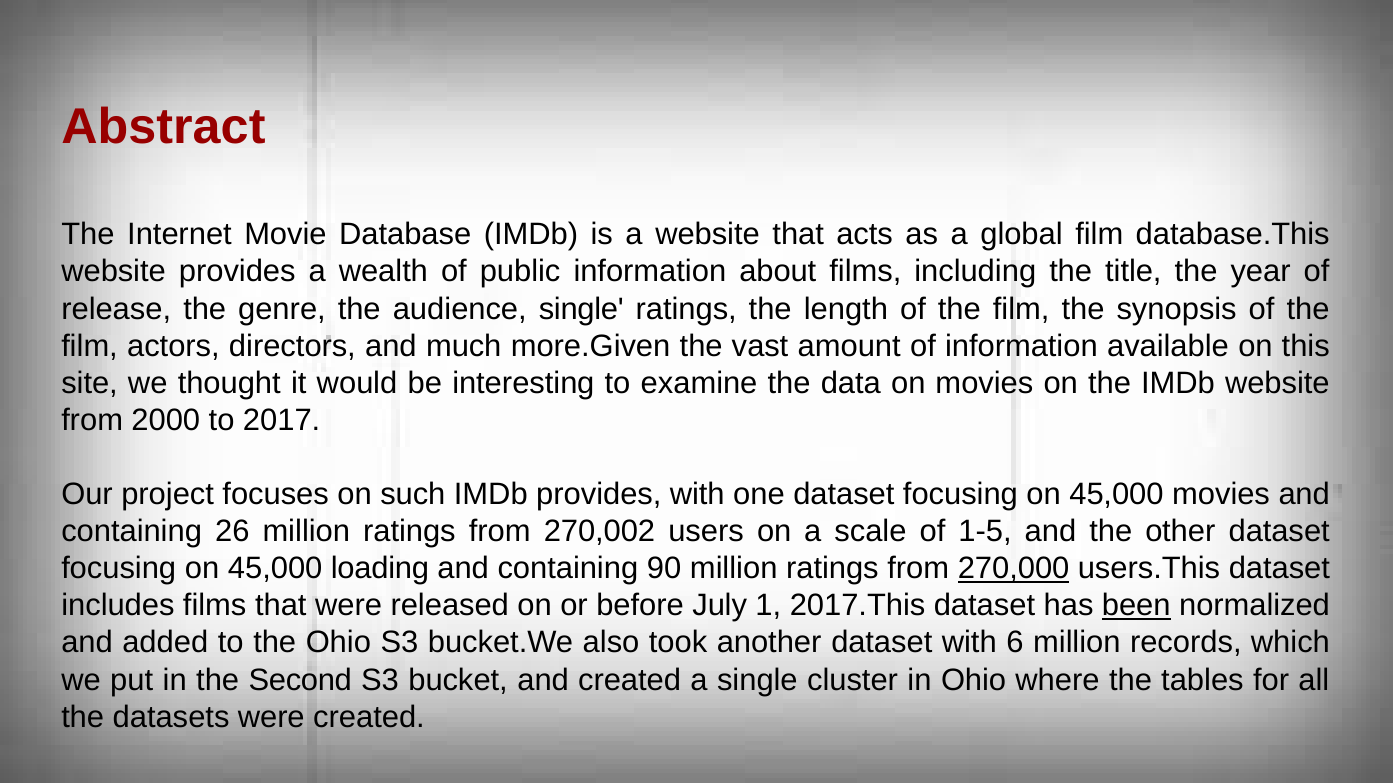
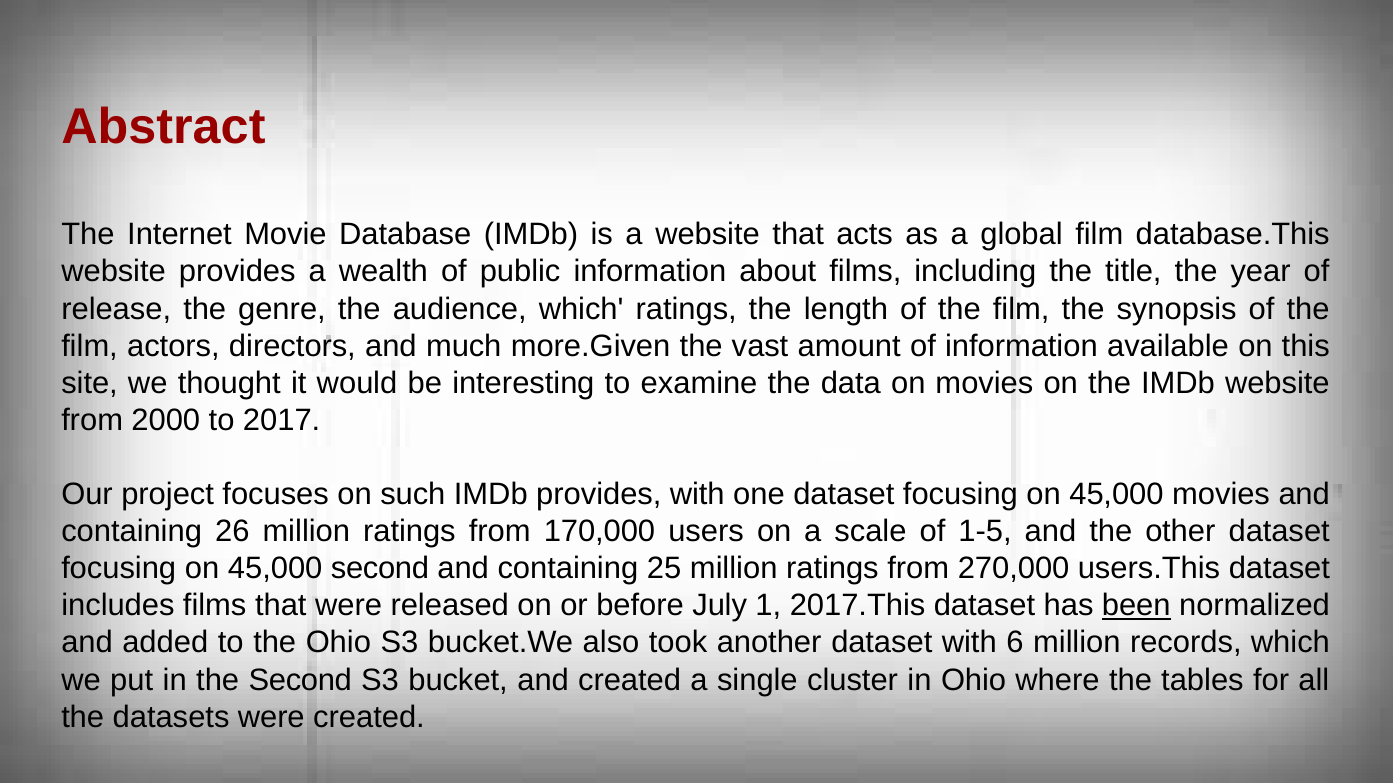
audience single: single -> which (581, 309)
270,002: 270,002 -> 170,000 (599, 532)
45,000 loading: loading -> second (380, 569)
90: 90 -> 25 (664, 569)
270,000 underline: present -> none (1014, 569)
